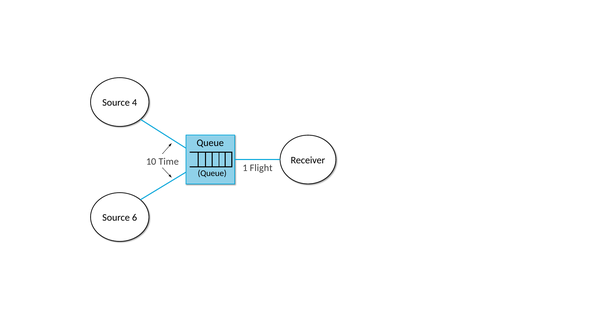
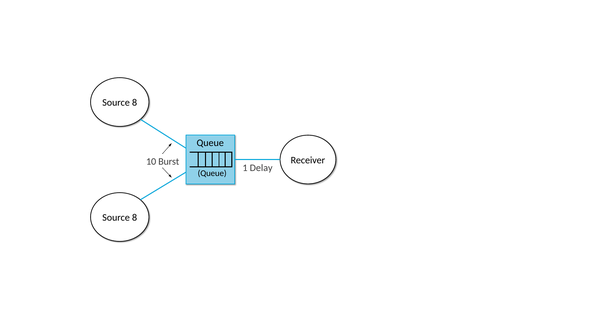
4: 4 -> 8 (135, 103)
Time: Time -> Burst (169, 162)
Flight: Flight -> Delay (261, 168)
6: 6 -> 8 (135, 218)
